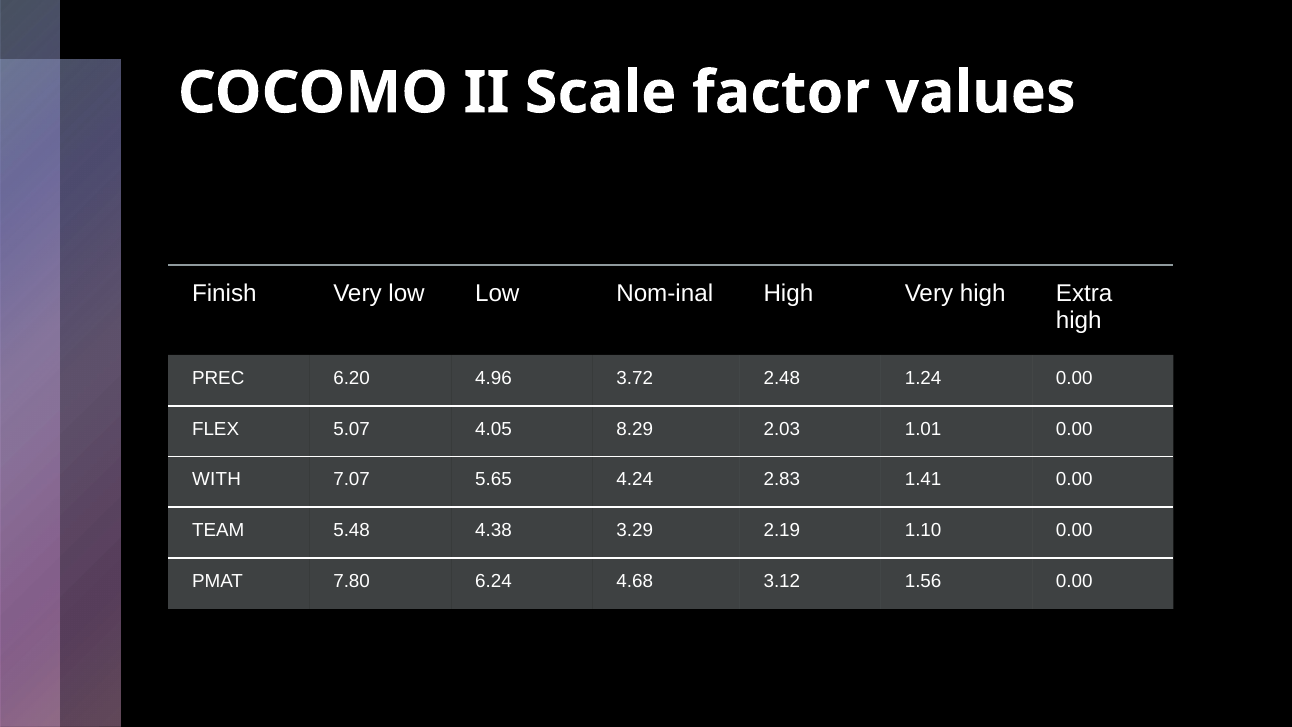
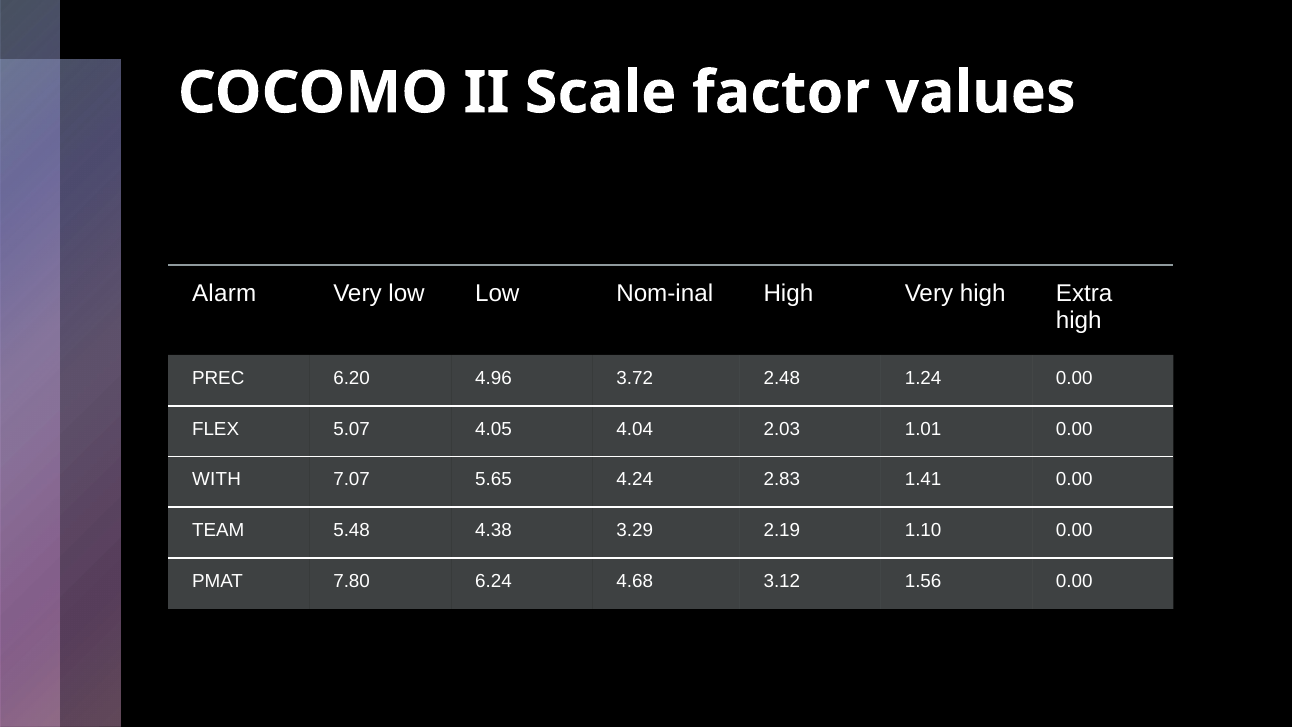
Finish: Finish -> Alarm (224, 293)
8.29: 8.29 -> 4.04 (635, 429)
